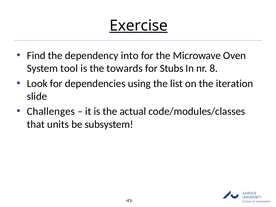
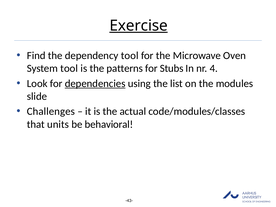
dependency into: into -> tool (130, 56)
towards: towards -> patterns (125, 68)
8: 8 -> 4 (214, 68)
dependencies underline: none -> present (95, 83)
iteration: iteration -> modules (234, 83)
subsystem: subsystem -> behavioral (109, 124)
